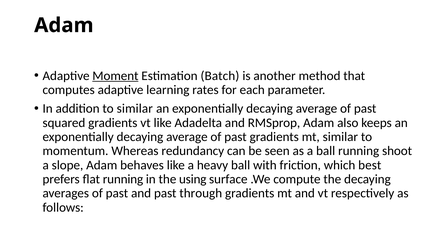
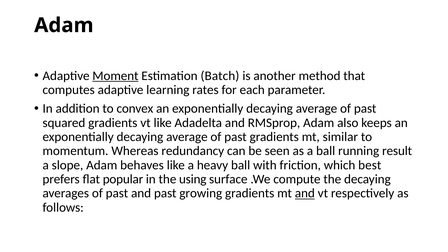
to similar: similar -> convex (135, 109)
shoot: shoot -> result (397, 151)
flat running: running -> popular (123, 179)
through: through -> growing (201, 193)
and underline: none -> present (305, 193)
